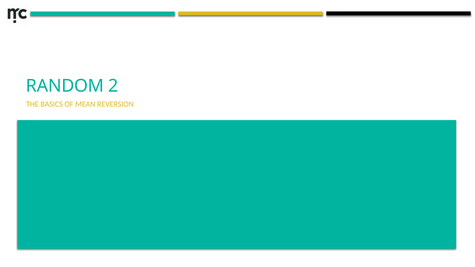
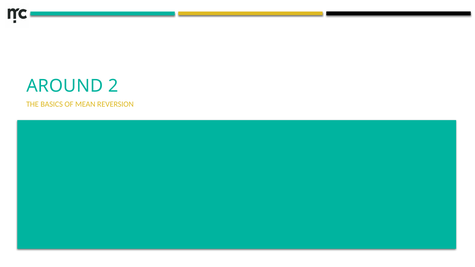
RANDOM: RANDOM -> AROUND (65, 86)
